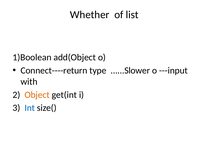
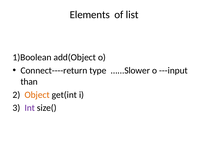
Whether: Whether -> Elements (90, 15)
with: with -> than (29, 82)
Int colour: blue -> purple (30, 108)
